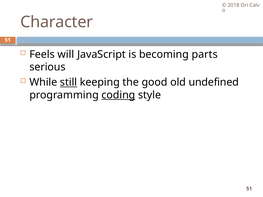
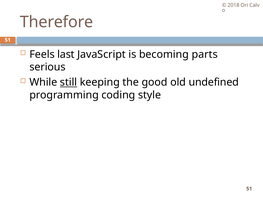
Character: Character -> Therefore (57, 22)
will: will -> last (66, 54)
coding underline: present -> none (118, 95)
